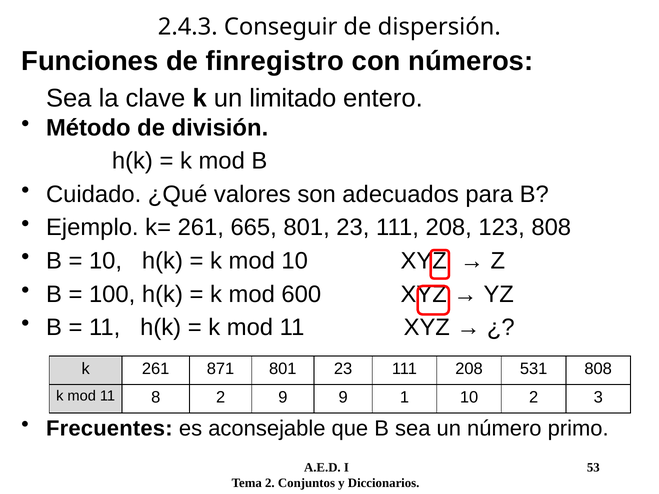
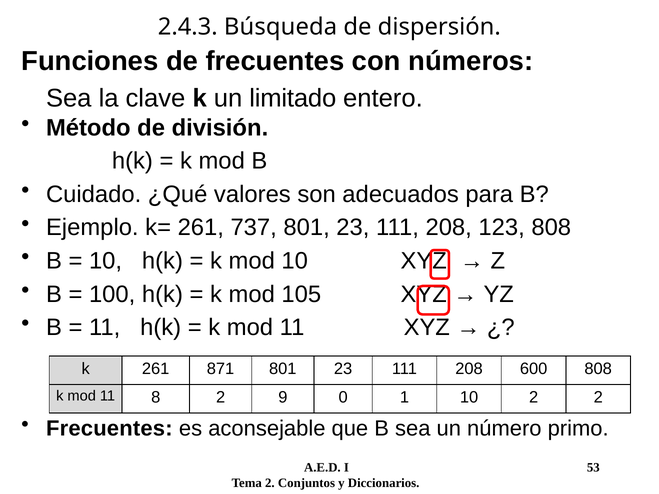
Conseguir: Conseguir -> Búsqueda (281, 27)
de finregistro: finregistro -> frecuentes (275, 61)
665: 665 -> 737 (254, 228)
600: 600 -> 105 (301, 294)
531: 531 -> 600 (534, 369)
9 9: 9 -> 0 (343, 397)
2 3: 3 -> 2 (598, 397)
